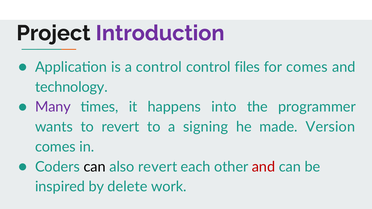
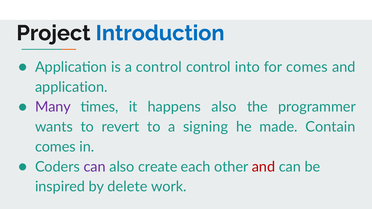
Introduction colour: purple -> blue (160, 33)
files: files -> into (247, 67)
technology: technology -> application (71, 87)
happens into: into -> also (224, 107)
Version: Version -> Contain (330, 127)
can colour: black -> purple (95, 167)
also revert: revert -> create (158, 167)
